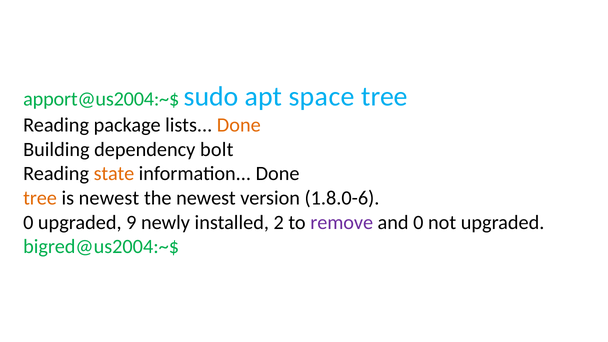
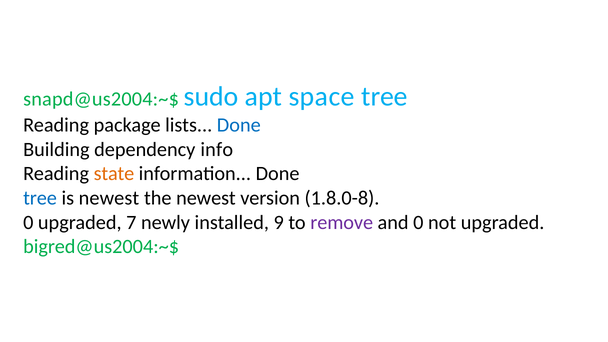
apport@us2004:~$: apport@us2004:~$ -> snapd@us2004:~$ (101, 99)
Done colour: orange -> blue (239, 125)
bolt: bolt -> info (217, 149)
tree colour: orange -> blue (40, 198)
1.8.0-6: 1.8.0-6 -> 1.8.0-8 (342, 198)
9: 9 -> 7 (131, 222)
2: 2 -> 9 (279, 222)
